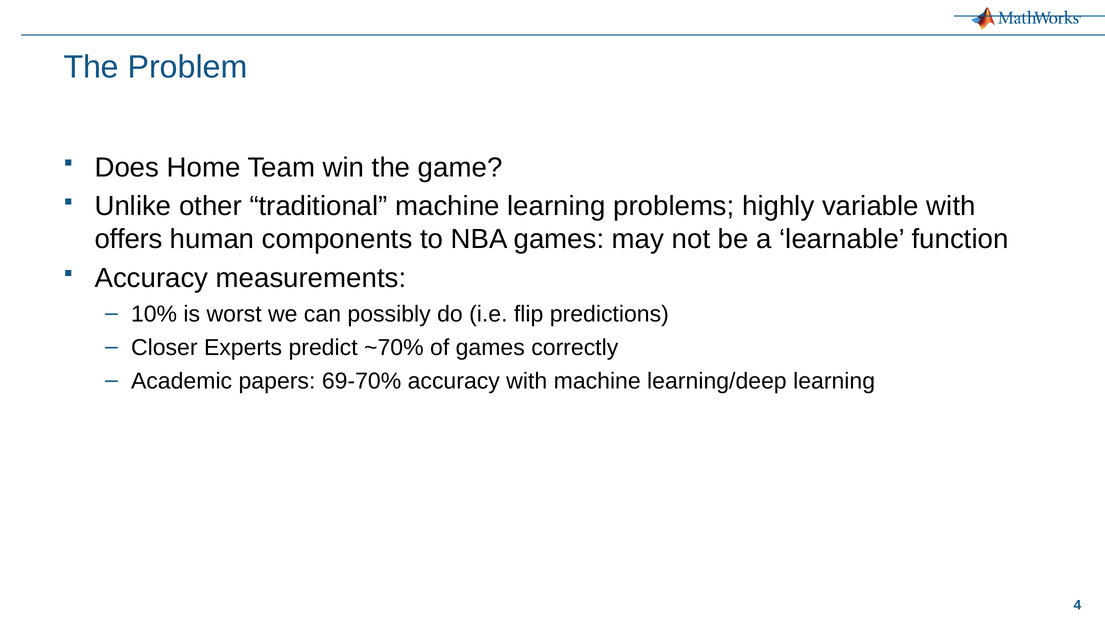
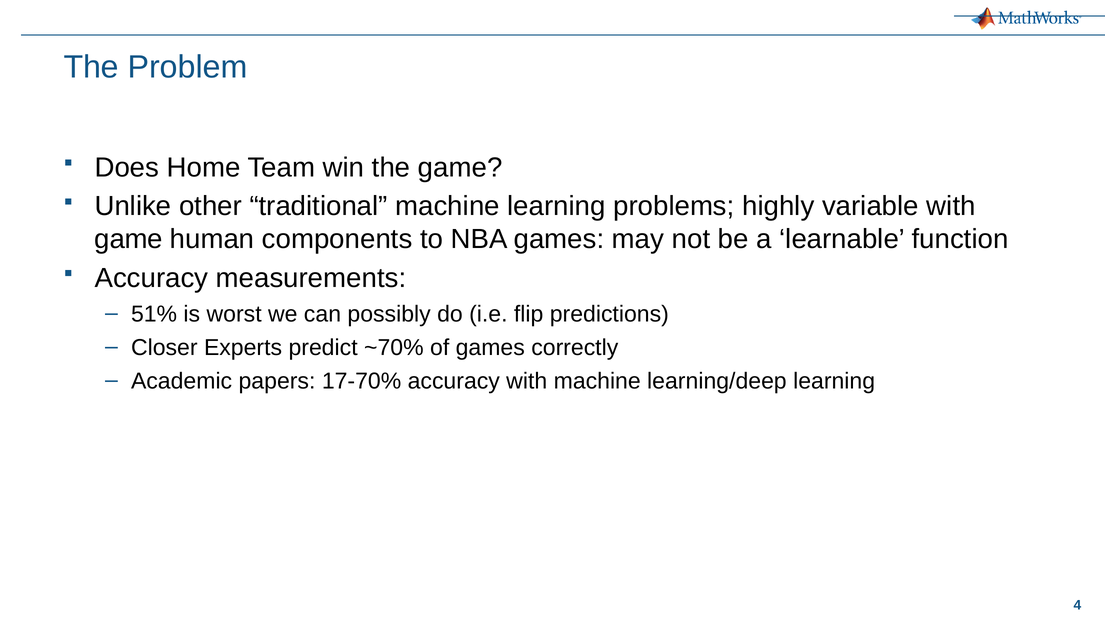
offers: offers -> game (129, 240)
10%: 10% -> 51% (154, 314)
69-70%: 69-70% -> 17-70% (362, 381)
